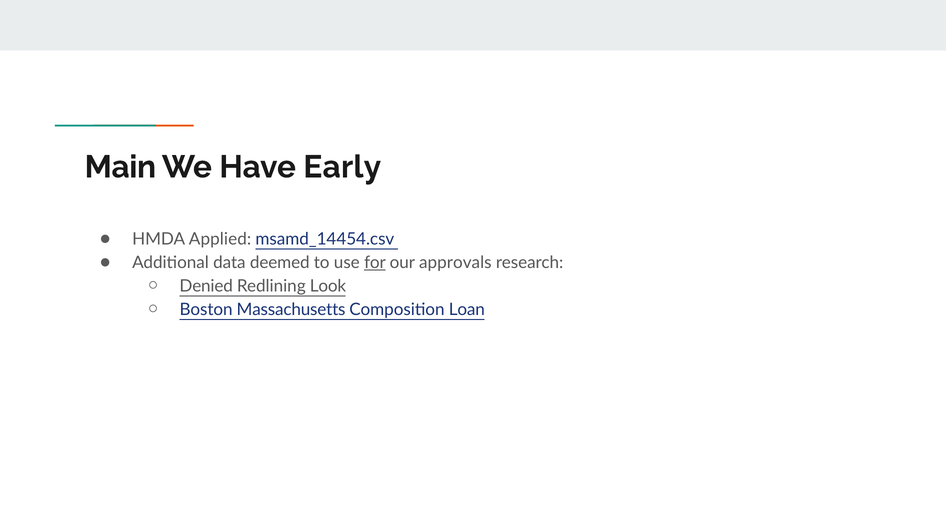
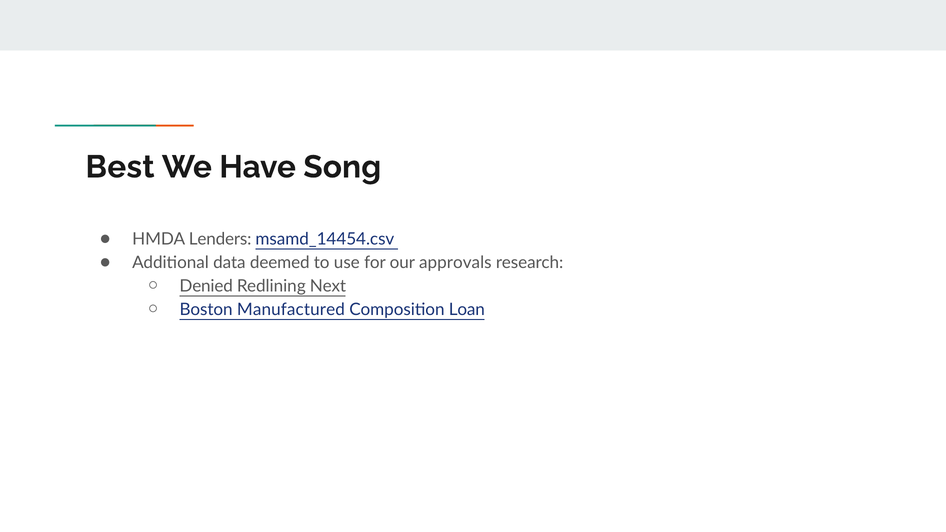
Main: Main -> Best (120, 167)
Early: Early -> Song (342, 167)
Applied: Applied -> Lenders (220, 239)
for underline: present -> none (375, 263)
Look: Look -> Next (328, 286)
Massachusetts: Massachusetts -> Manufactured (291, 310)
